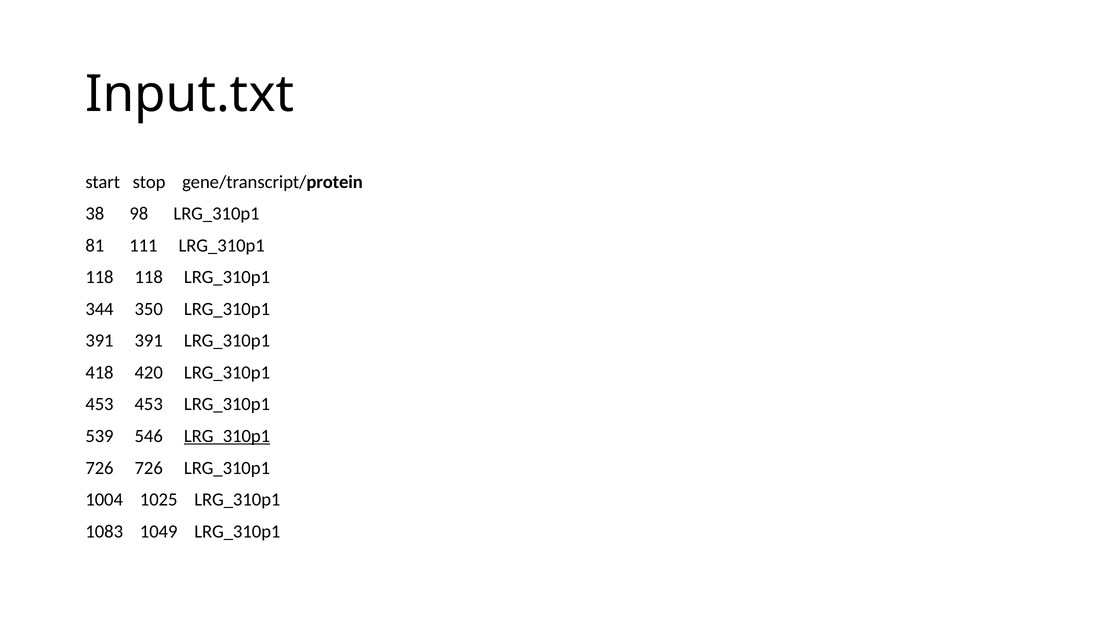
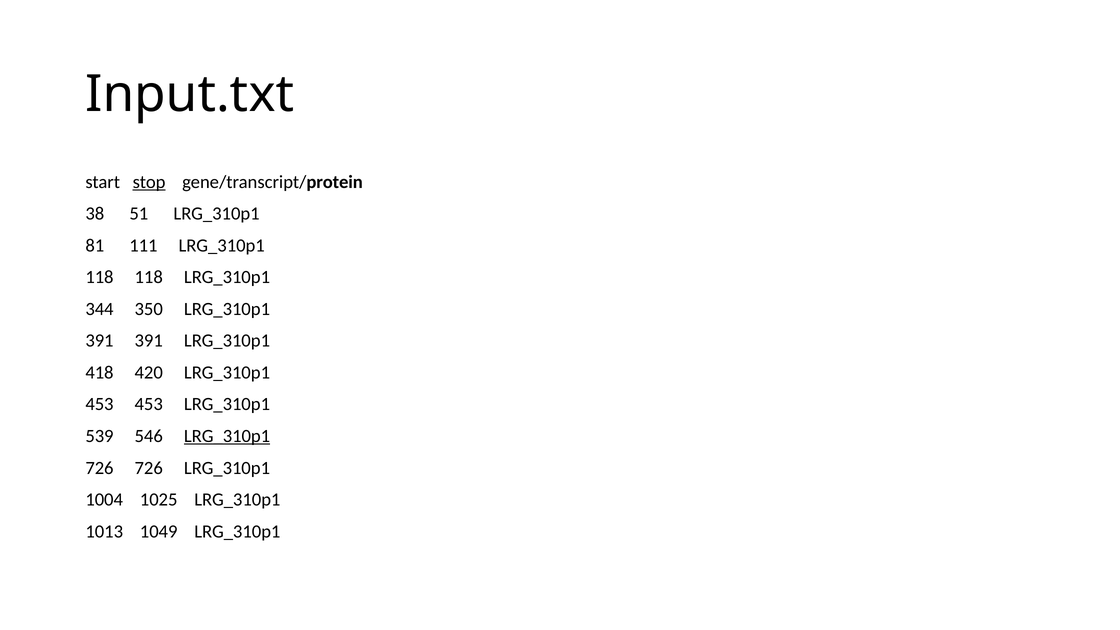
stop underline: none -> present (149, 182)
98: 98 -> 51 (139, 214)
1083: 1083 -> 1013 (104, 531)
